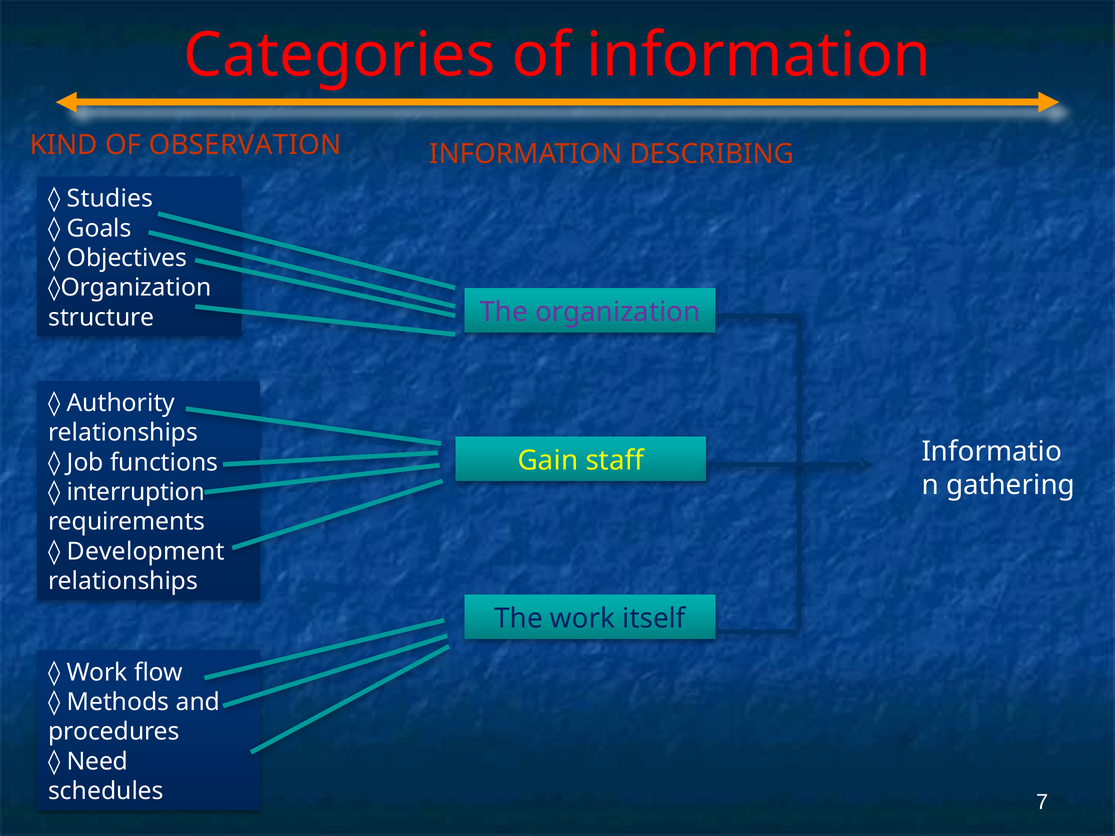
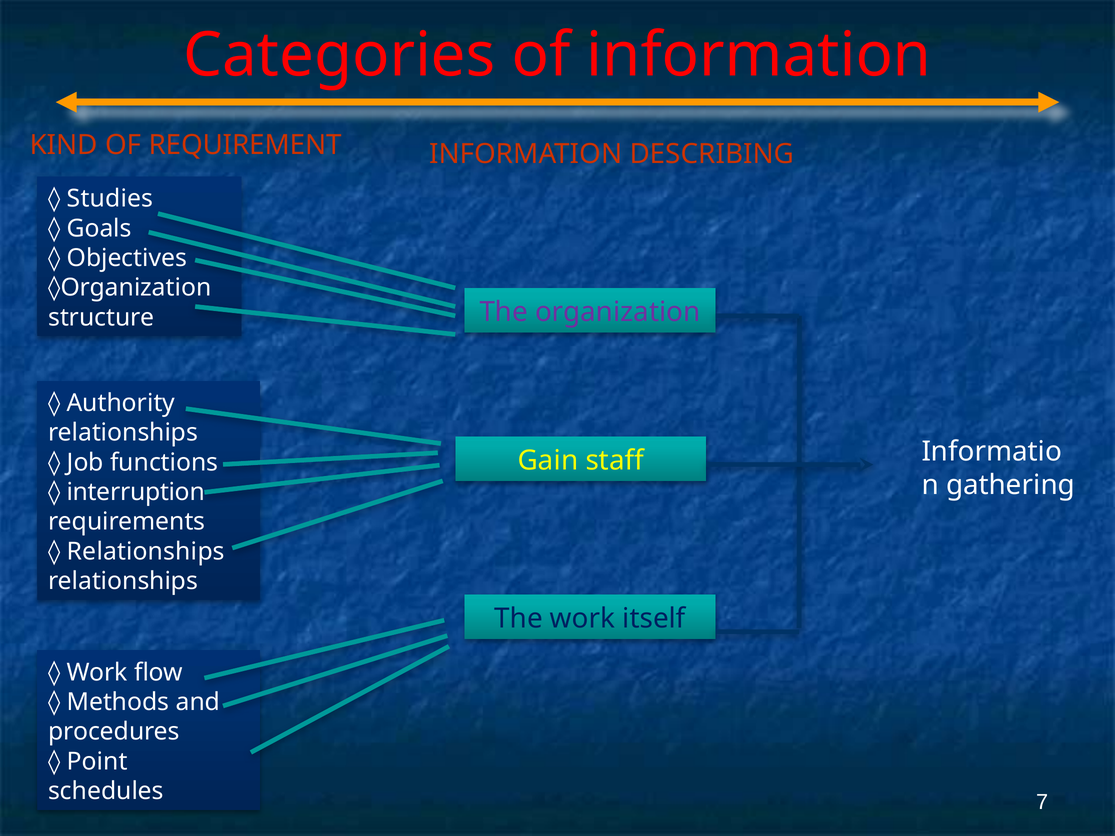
OBSERVATION: OBSERVATION -> REQUIREMENT (245, 145)
Development: Development -> Relationships (146, 552)
Need: Need -> Point (97, 762)
